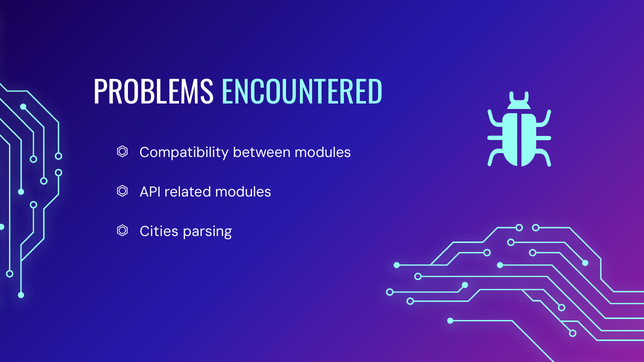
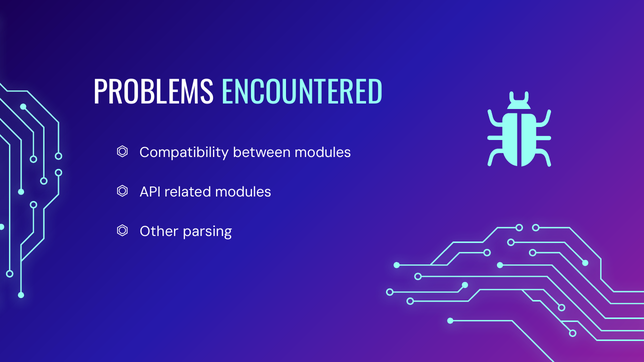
Cities: Cities -> Other (159, 232)
